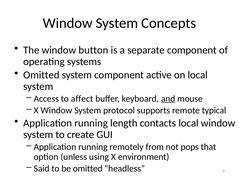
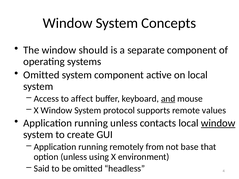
button: button -> should (93, 50)
typical: typical -> values (214, 110)
running length: length -> unless (124, 123)
window underline: none -> present (218, 123)
pops: pops -> base (190, 147)
